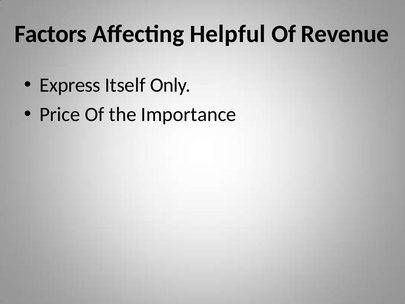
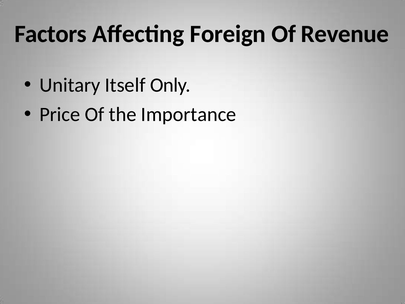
Helpful: Helpful -> Foreign (228, 34)
Express: Express -> Unitary (70, 85)
